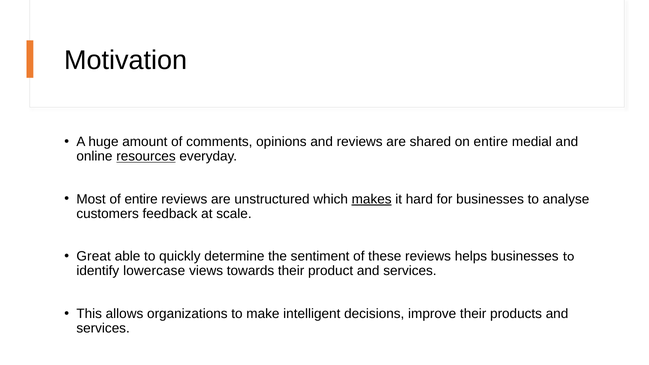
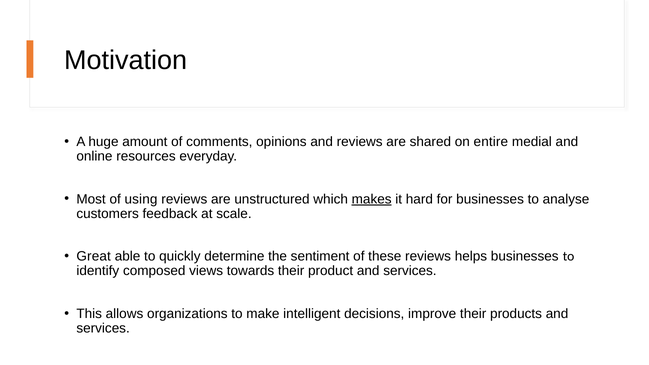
resources underline: present -> none (146, 156)
of entire: entire -> using (141, 199)
lowercase: lowercase -> composed (154, 271)
